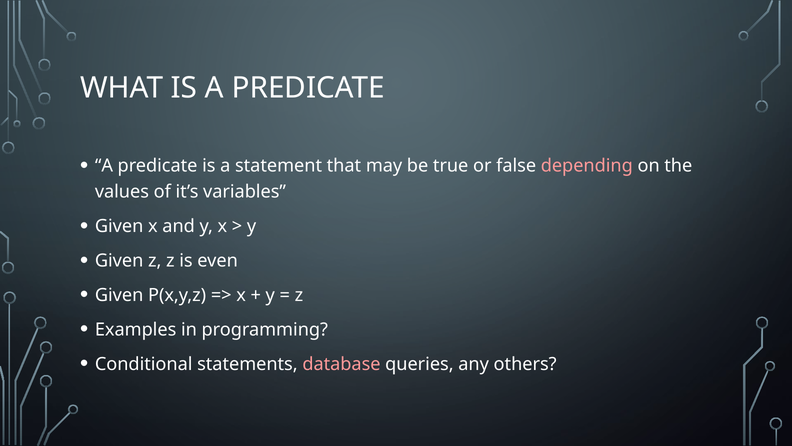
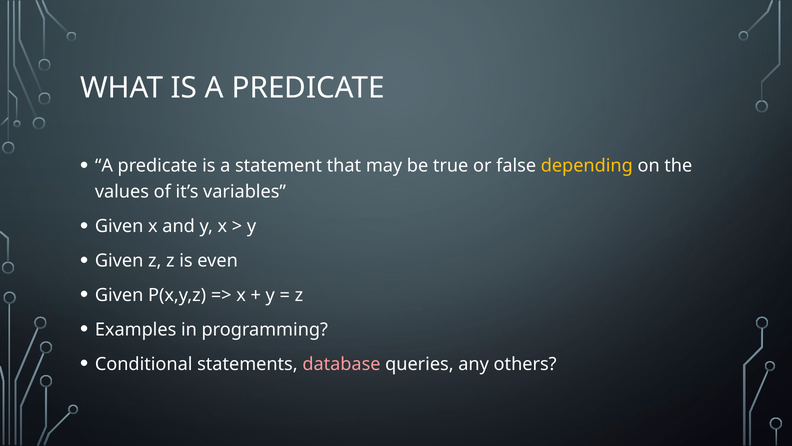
depending colour: pink -> yellow (587, 166)
